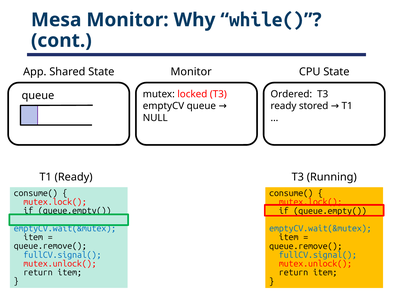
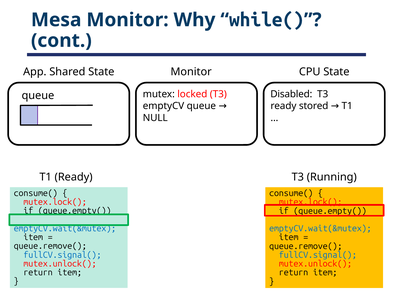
Ordered: Ordered -> Disabled (291, 94)
